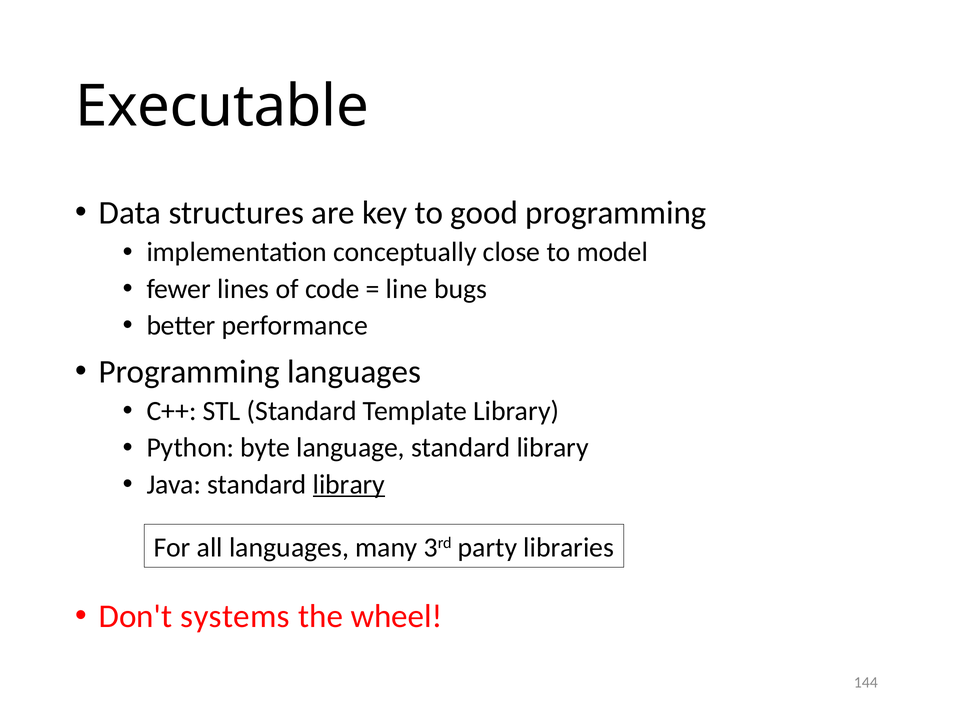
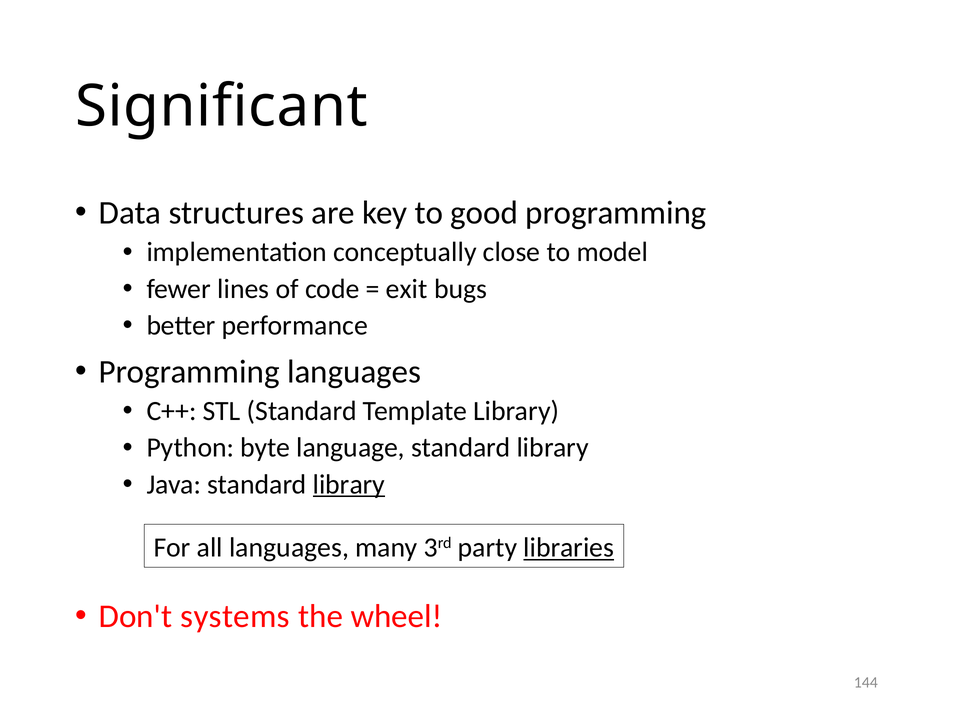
Executable: Executable -> Significant (221, 107)
line: line -> exit (407, 289)
libraries underline: none -> present (569, 547)
